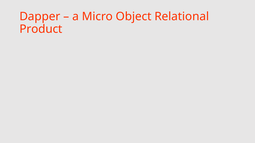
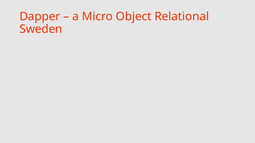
Product: Product -> Sweden (41, 29)
